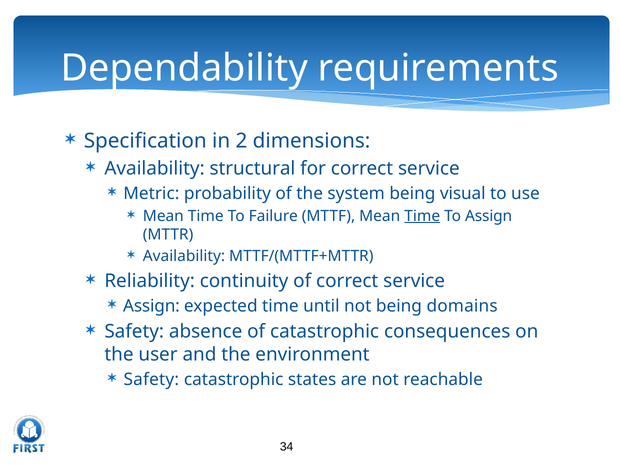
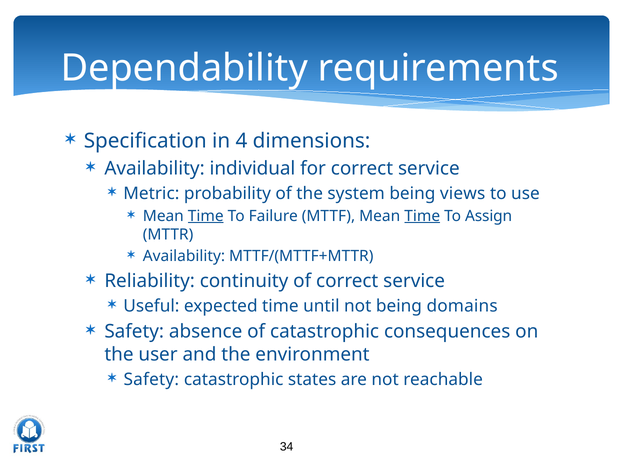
2: 2 -> 4 (241, 141)
structural: structural -> individual (252, 168)
visual: visual -> views (463, 193)
Time underline: none -> present (206, 216)
Assign: Assign -> Useful (151, 306)
